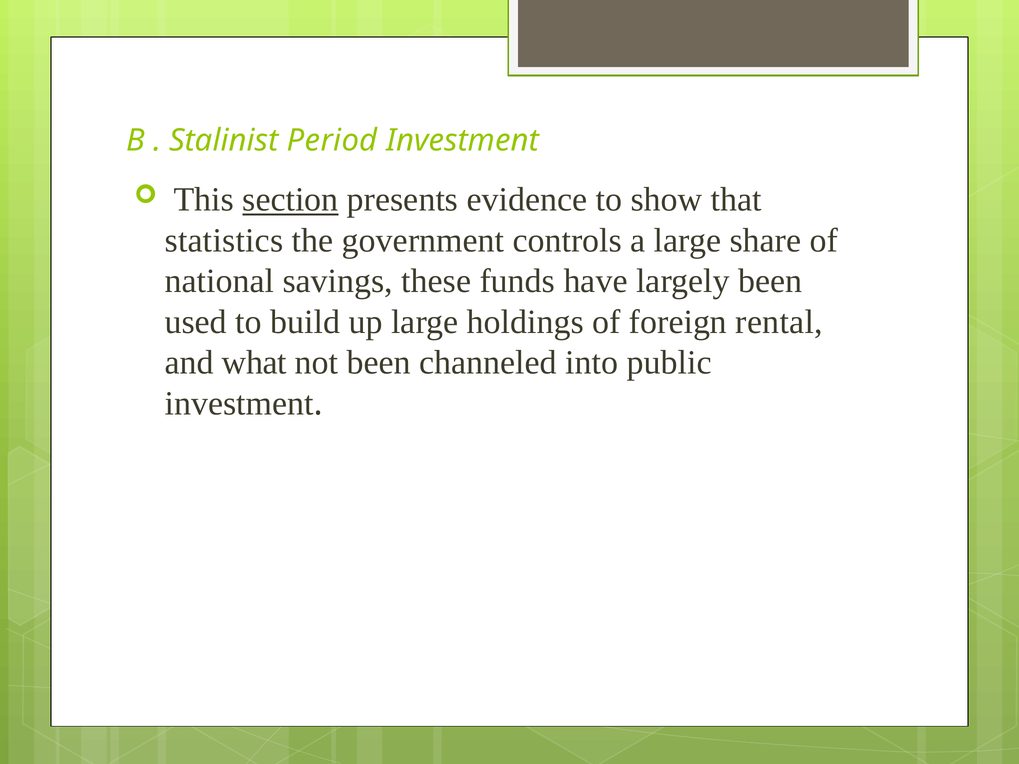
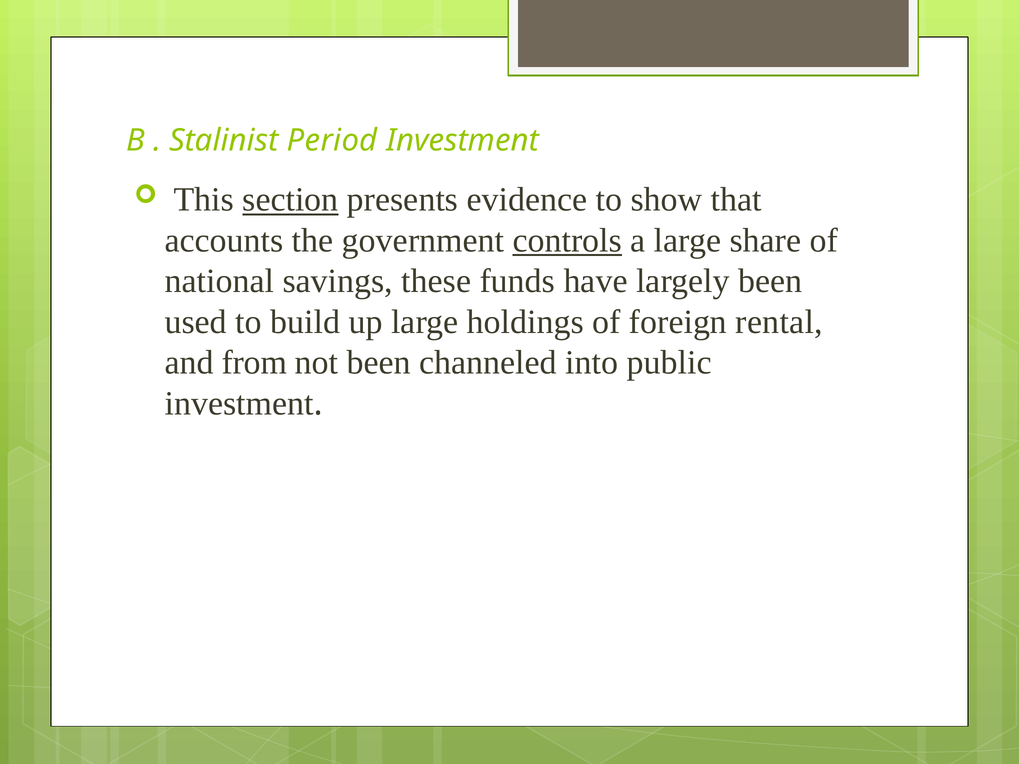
statistics: statistics -> accounts (224, 241)
controls underline: none -> present (567, 241)
what: what -> from (254, 363)
